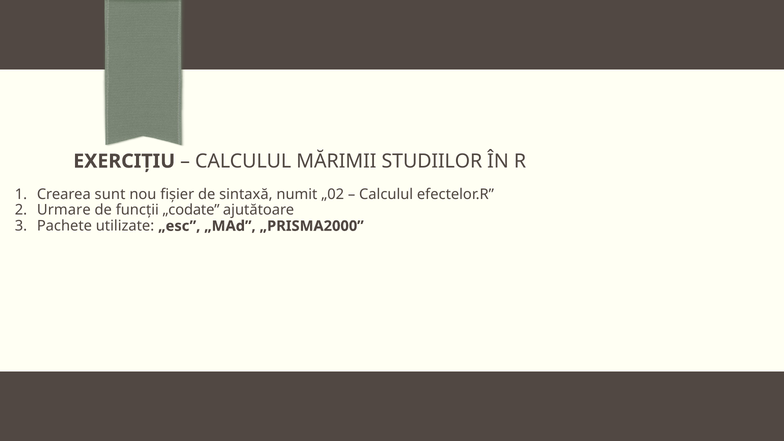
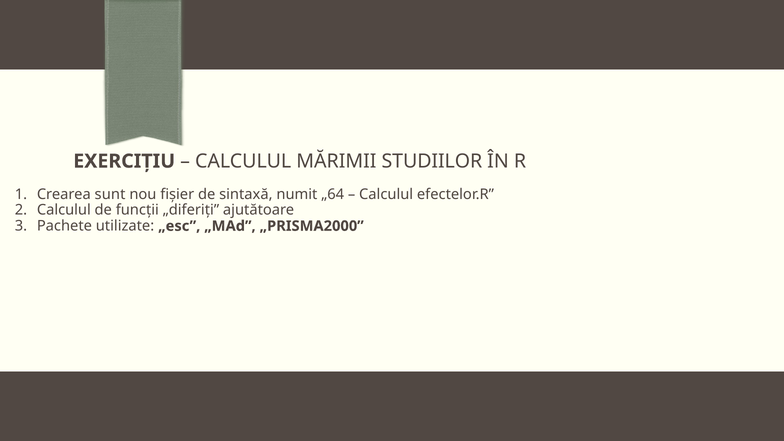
„02: „02 -> „64 (333, 194)
Urmare: Urmare -> Calculul (64, 210)
„codate: „codate -> „diferiți (191, 210)
